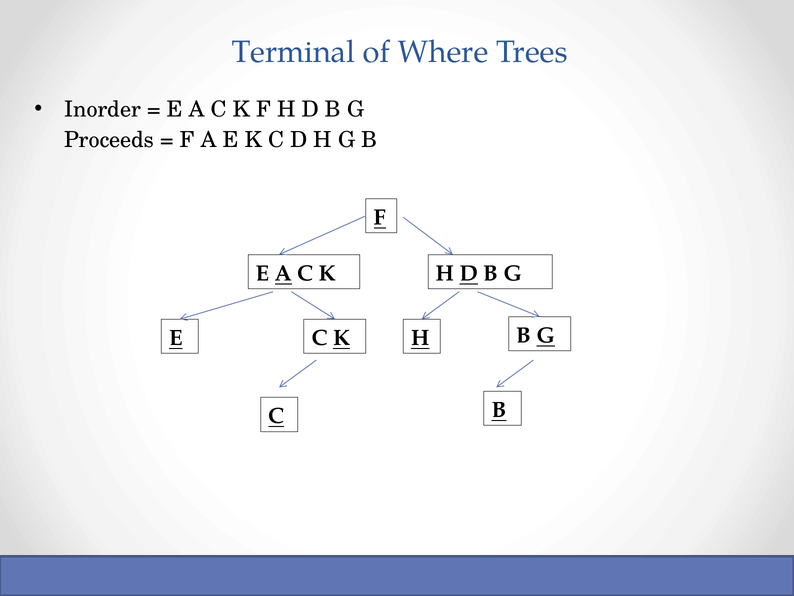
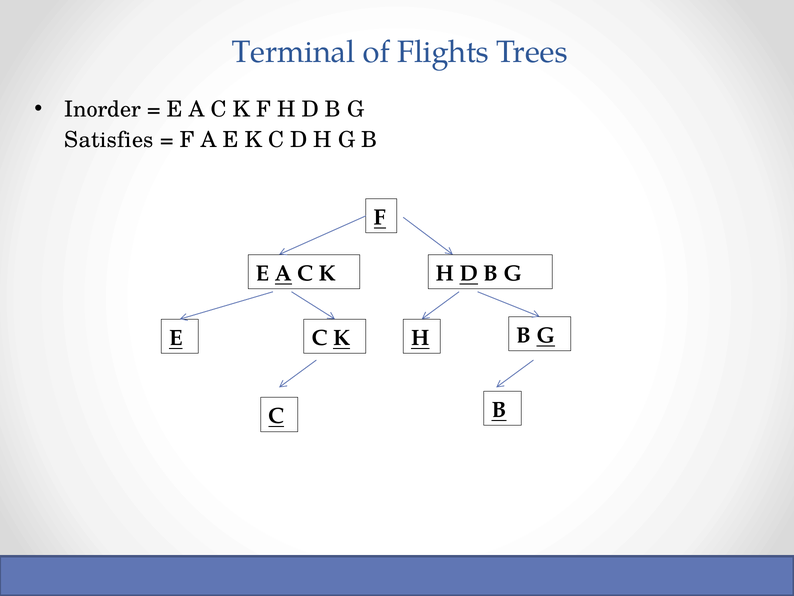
Where: Where -> Flights (443, 52)
Proceeds: Proceeds -> Satisfies (109, 140)
